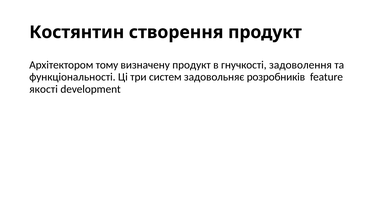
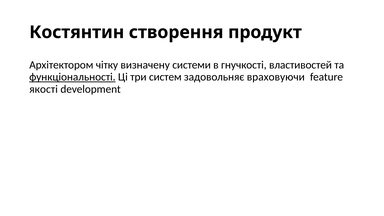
тому: тому -> чітку (107, 65)
визначену продукт: продукт -> системи (192, 65)
задоволення: задоволення -> властивостей (301, 65)
функціональності underline: none -> present (72, 77)
розробників: розробників -> враховуючи (276, 77)
